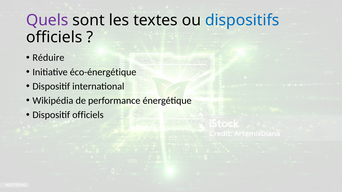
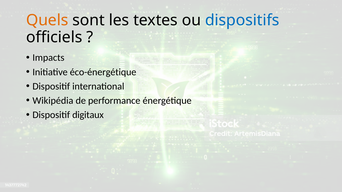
Quels colour: purple -> orange (47, 20)
Réduire: Réduire -> Impacts (48, 58)
Dispositif officiels: officiels -> digitaux (88, 115)
